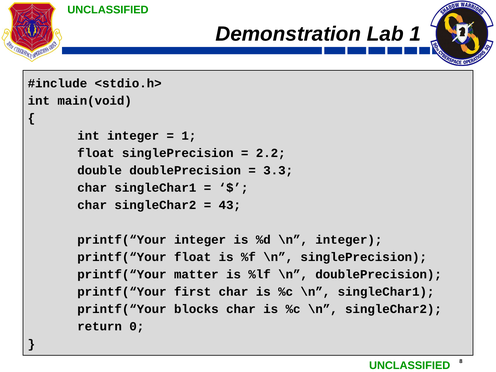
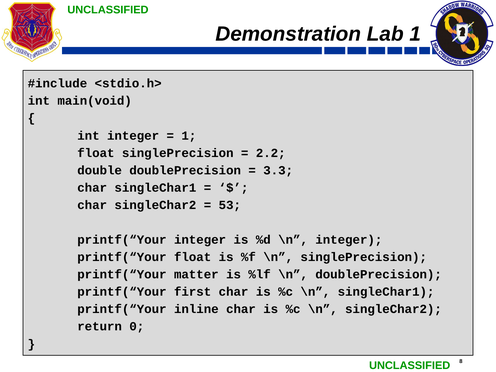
43: 43 -> 53 (230, 205)
blocks: blocks -> inline (196, 309)
